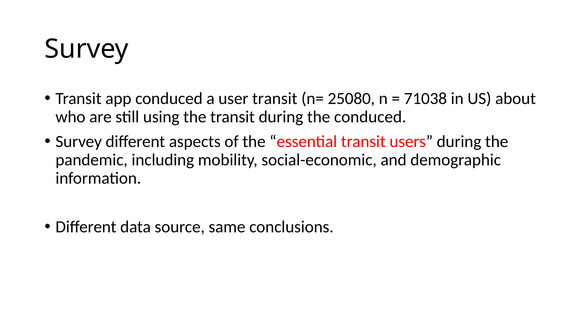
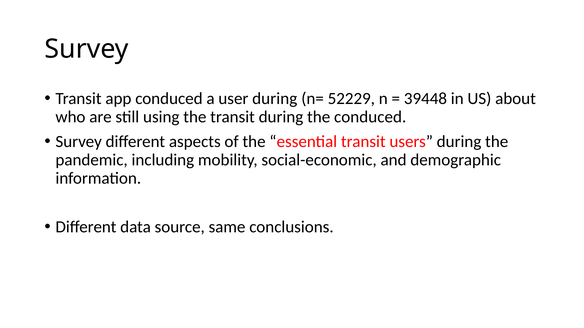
user transit: transit -> during (275, 99)
25080: 25080 -> 52229 (351, 99)
71038: 71038 -> 39448 (425, 99)
